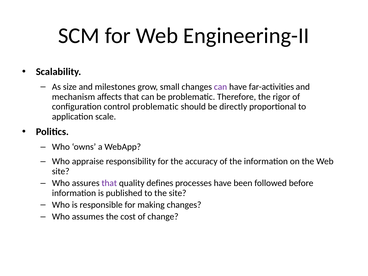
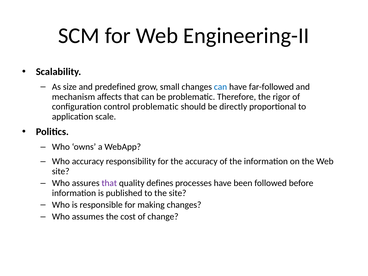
milestones: milestones -> predefined (115, 87)
can colour: purple -> blue (221, 87)
far-activities: far-activities -> far-followed (271, 87)
Who appraise: appraise -> accuracy (88, 161)
